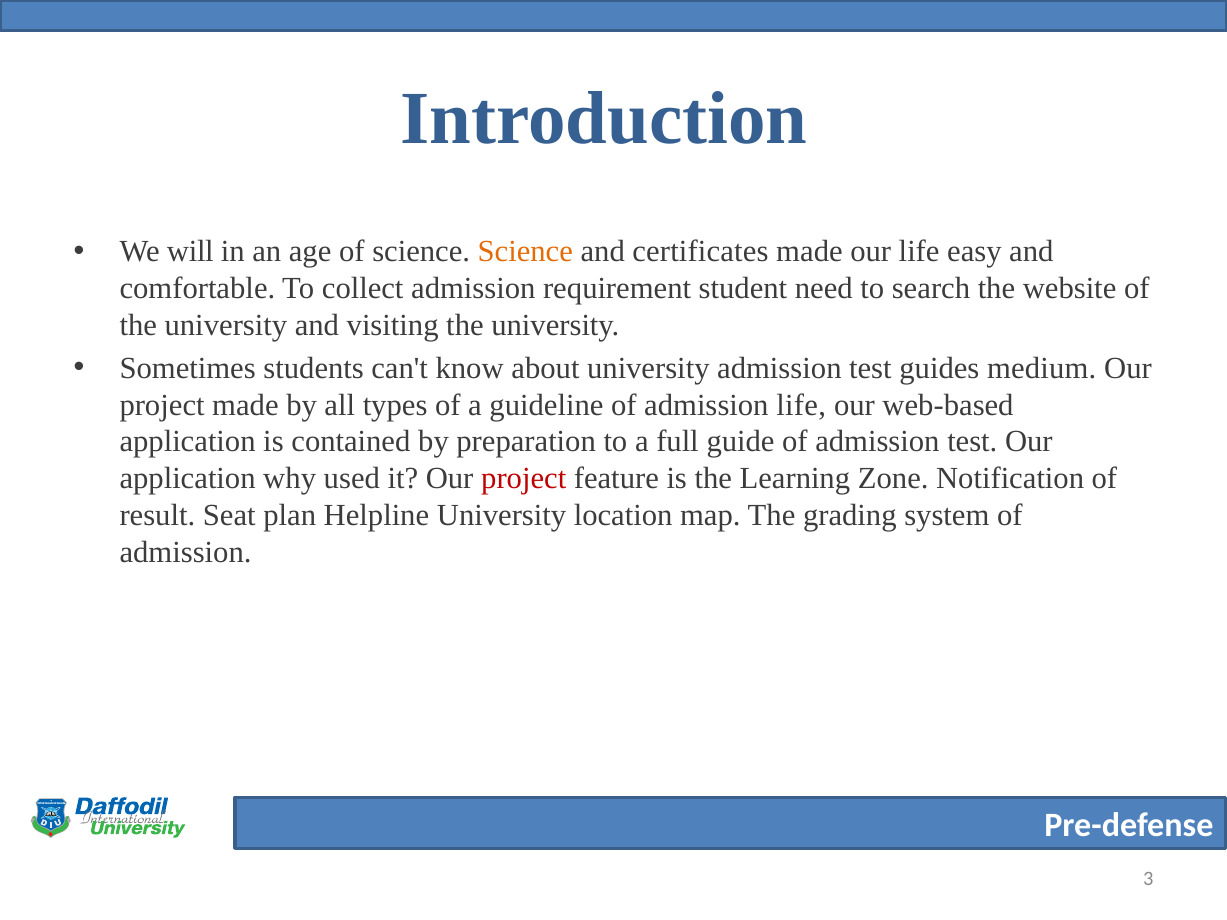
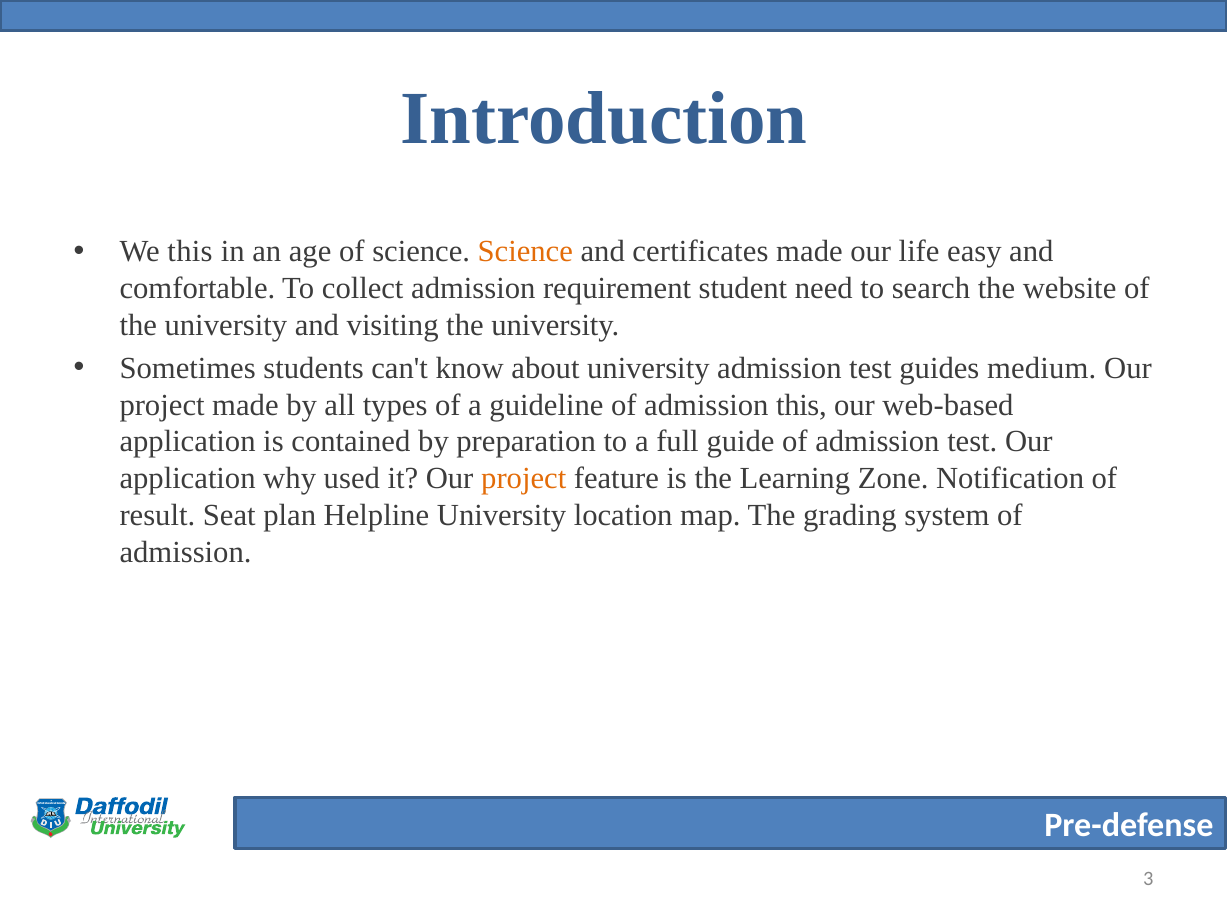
We will: will -> this (190, 252)
admission life: life -> this (801, 405)
project colour: red -> orange (524, 479)
